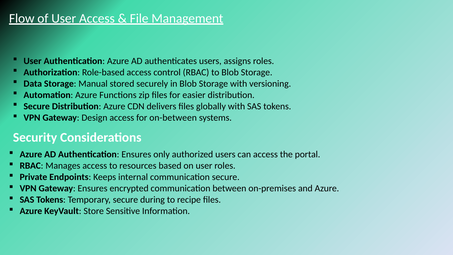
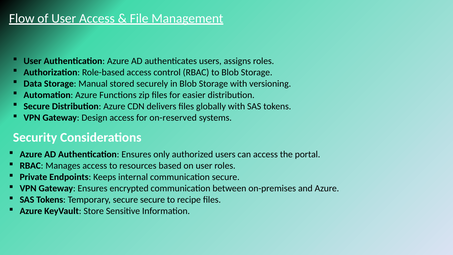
on-between: on-between -> on-reserved (173, 118)
secure during: during -> secure (153, 200)
